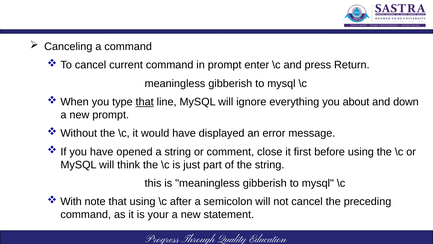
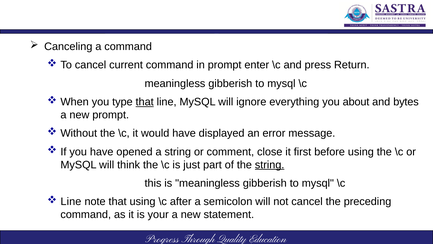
down: down -> bytes (406, 102)
string underline: none -> present (270, 165)
With: With -> Line (71, 201)
